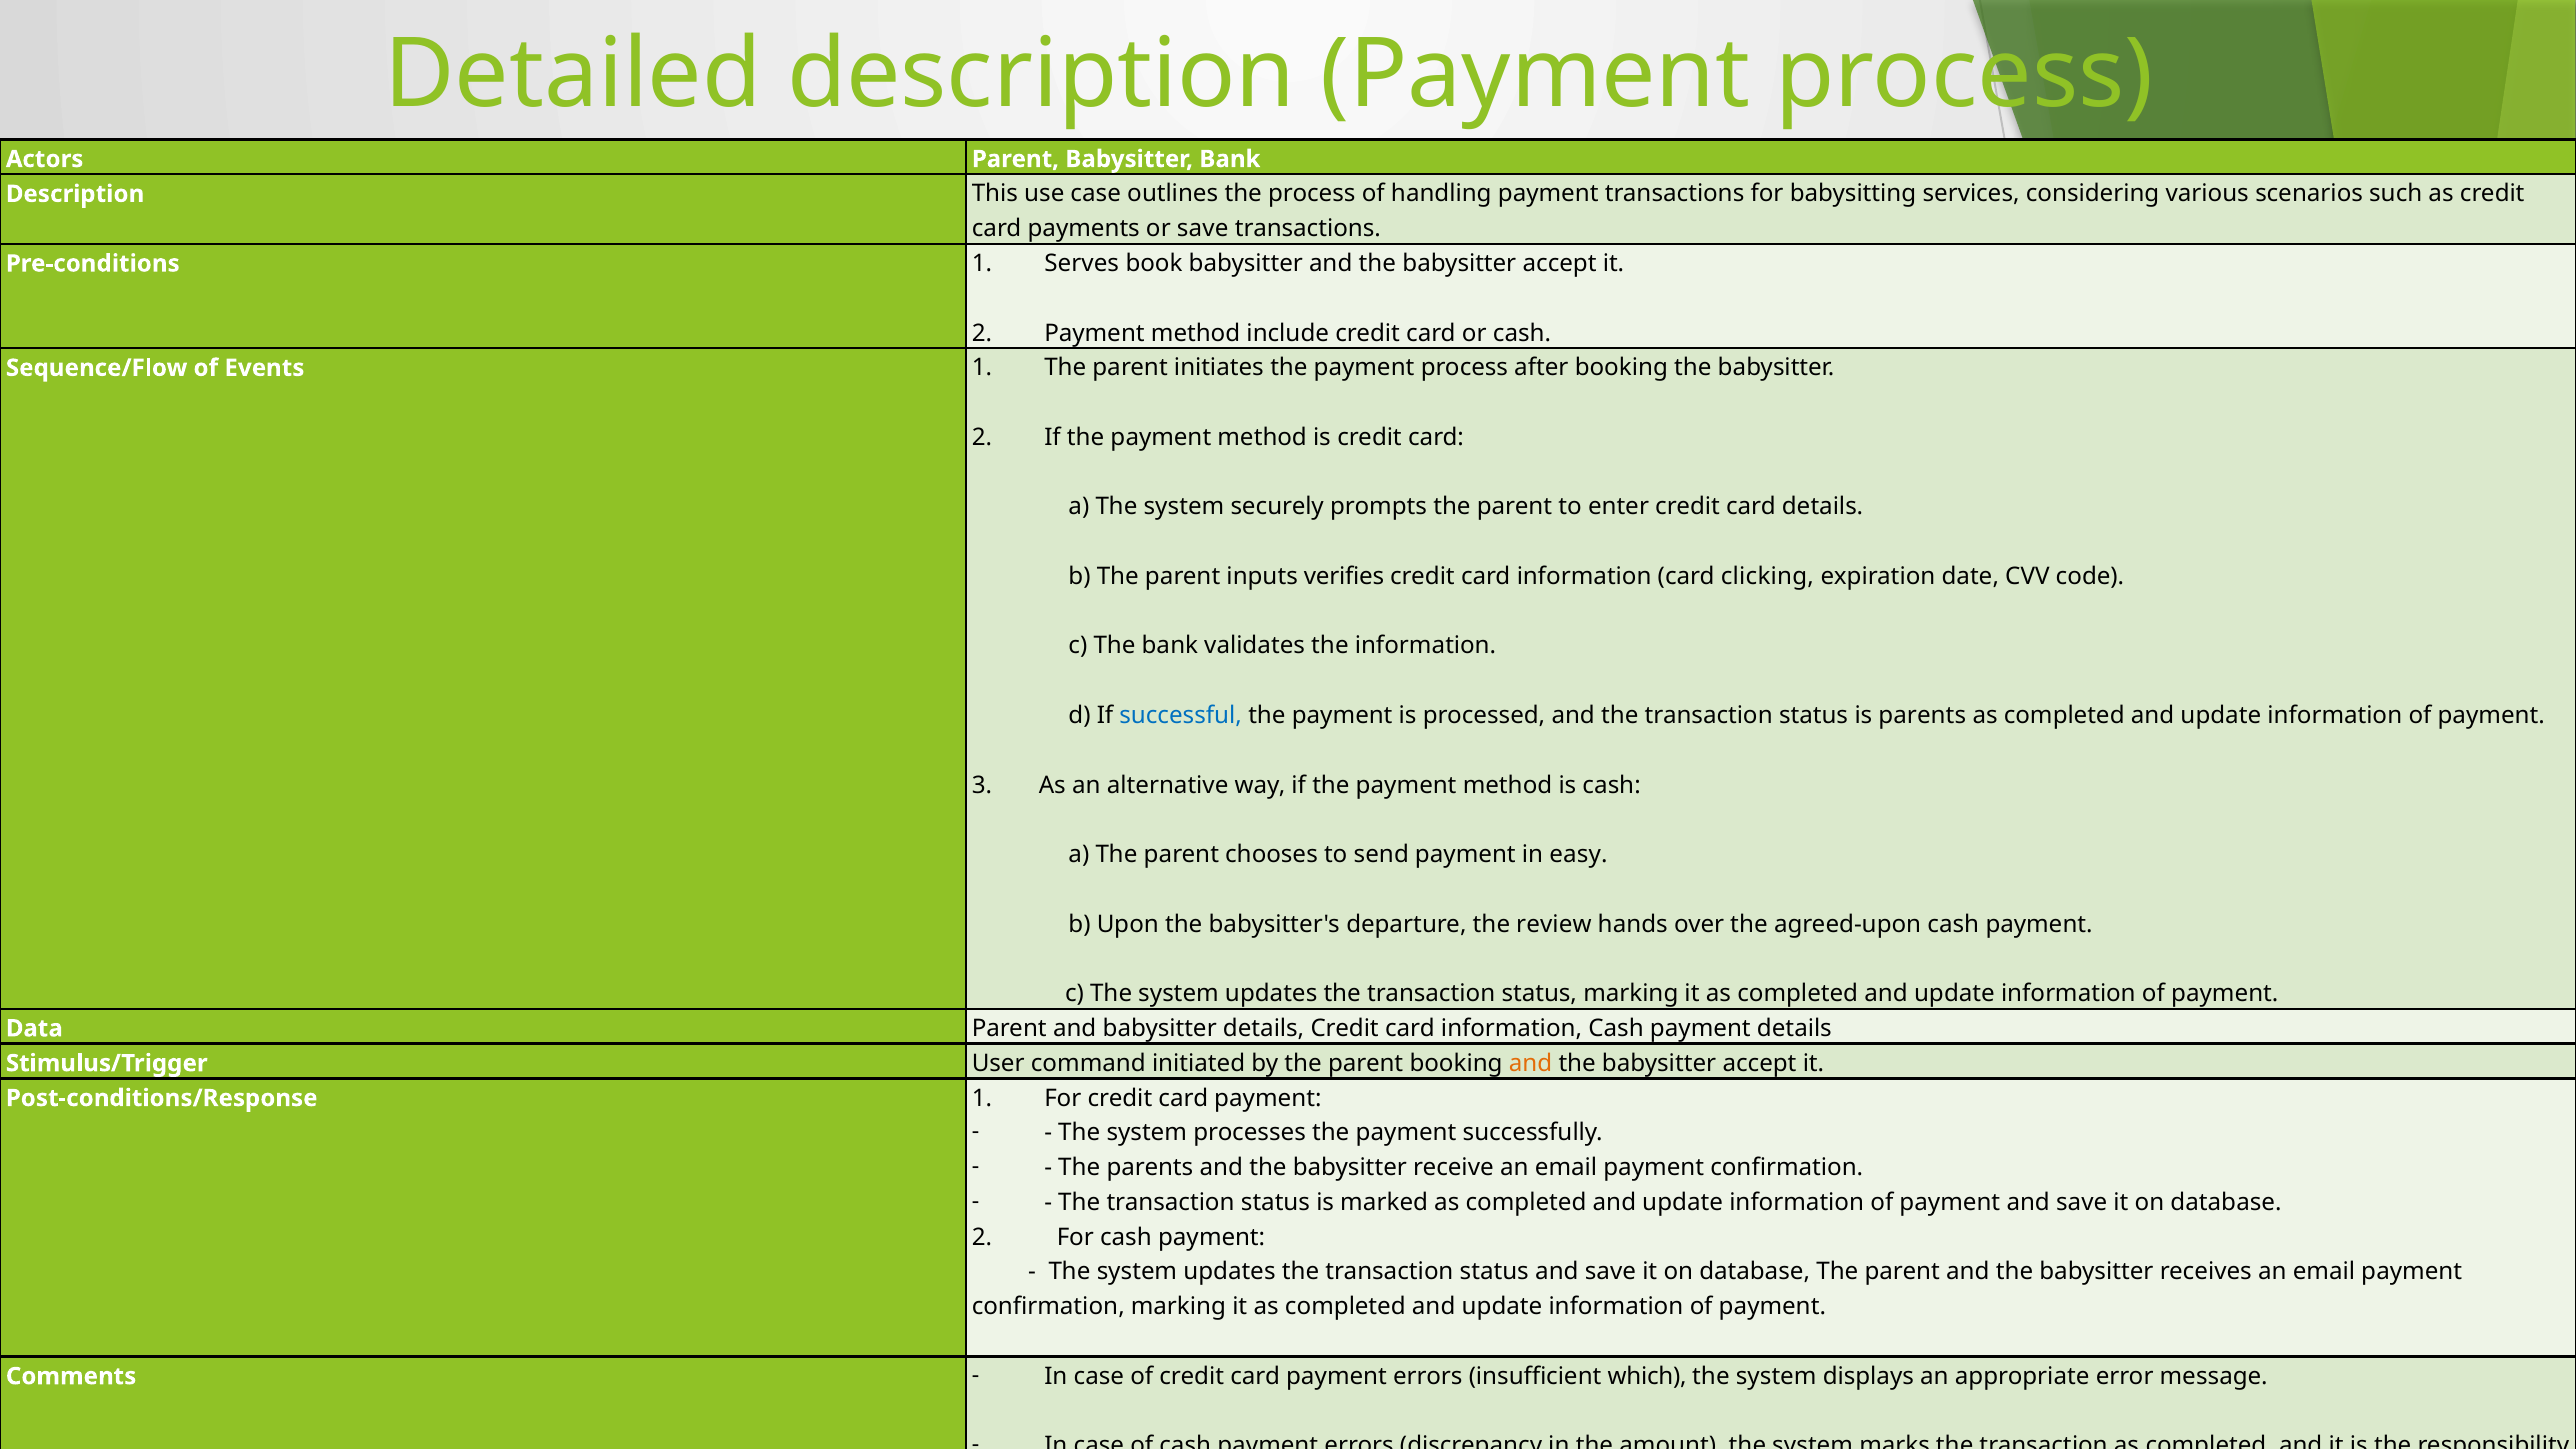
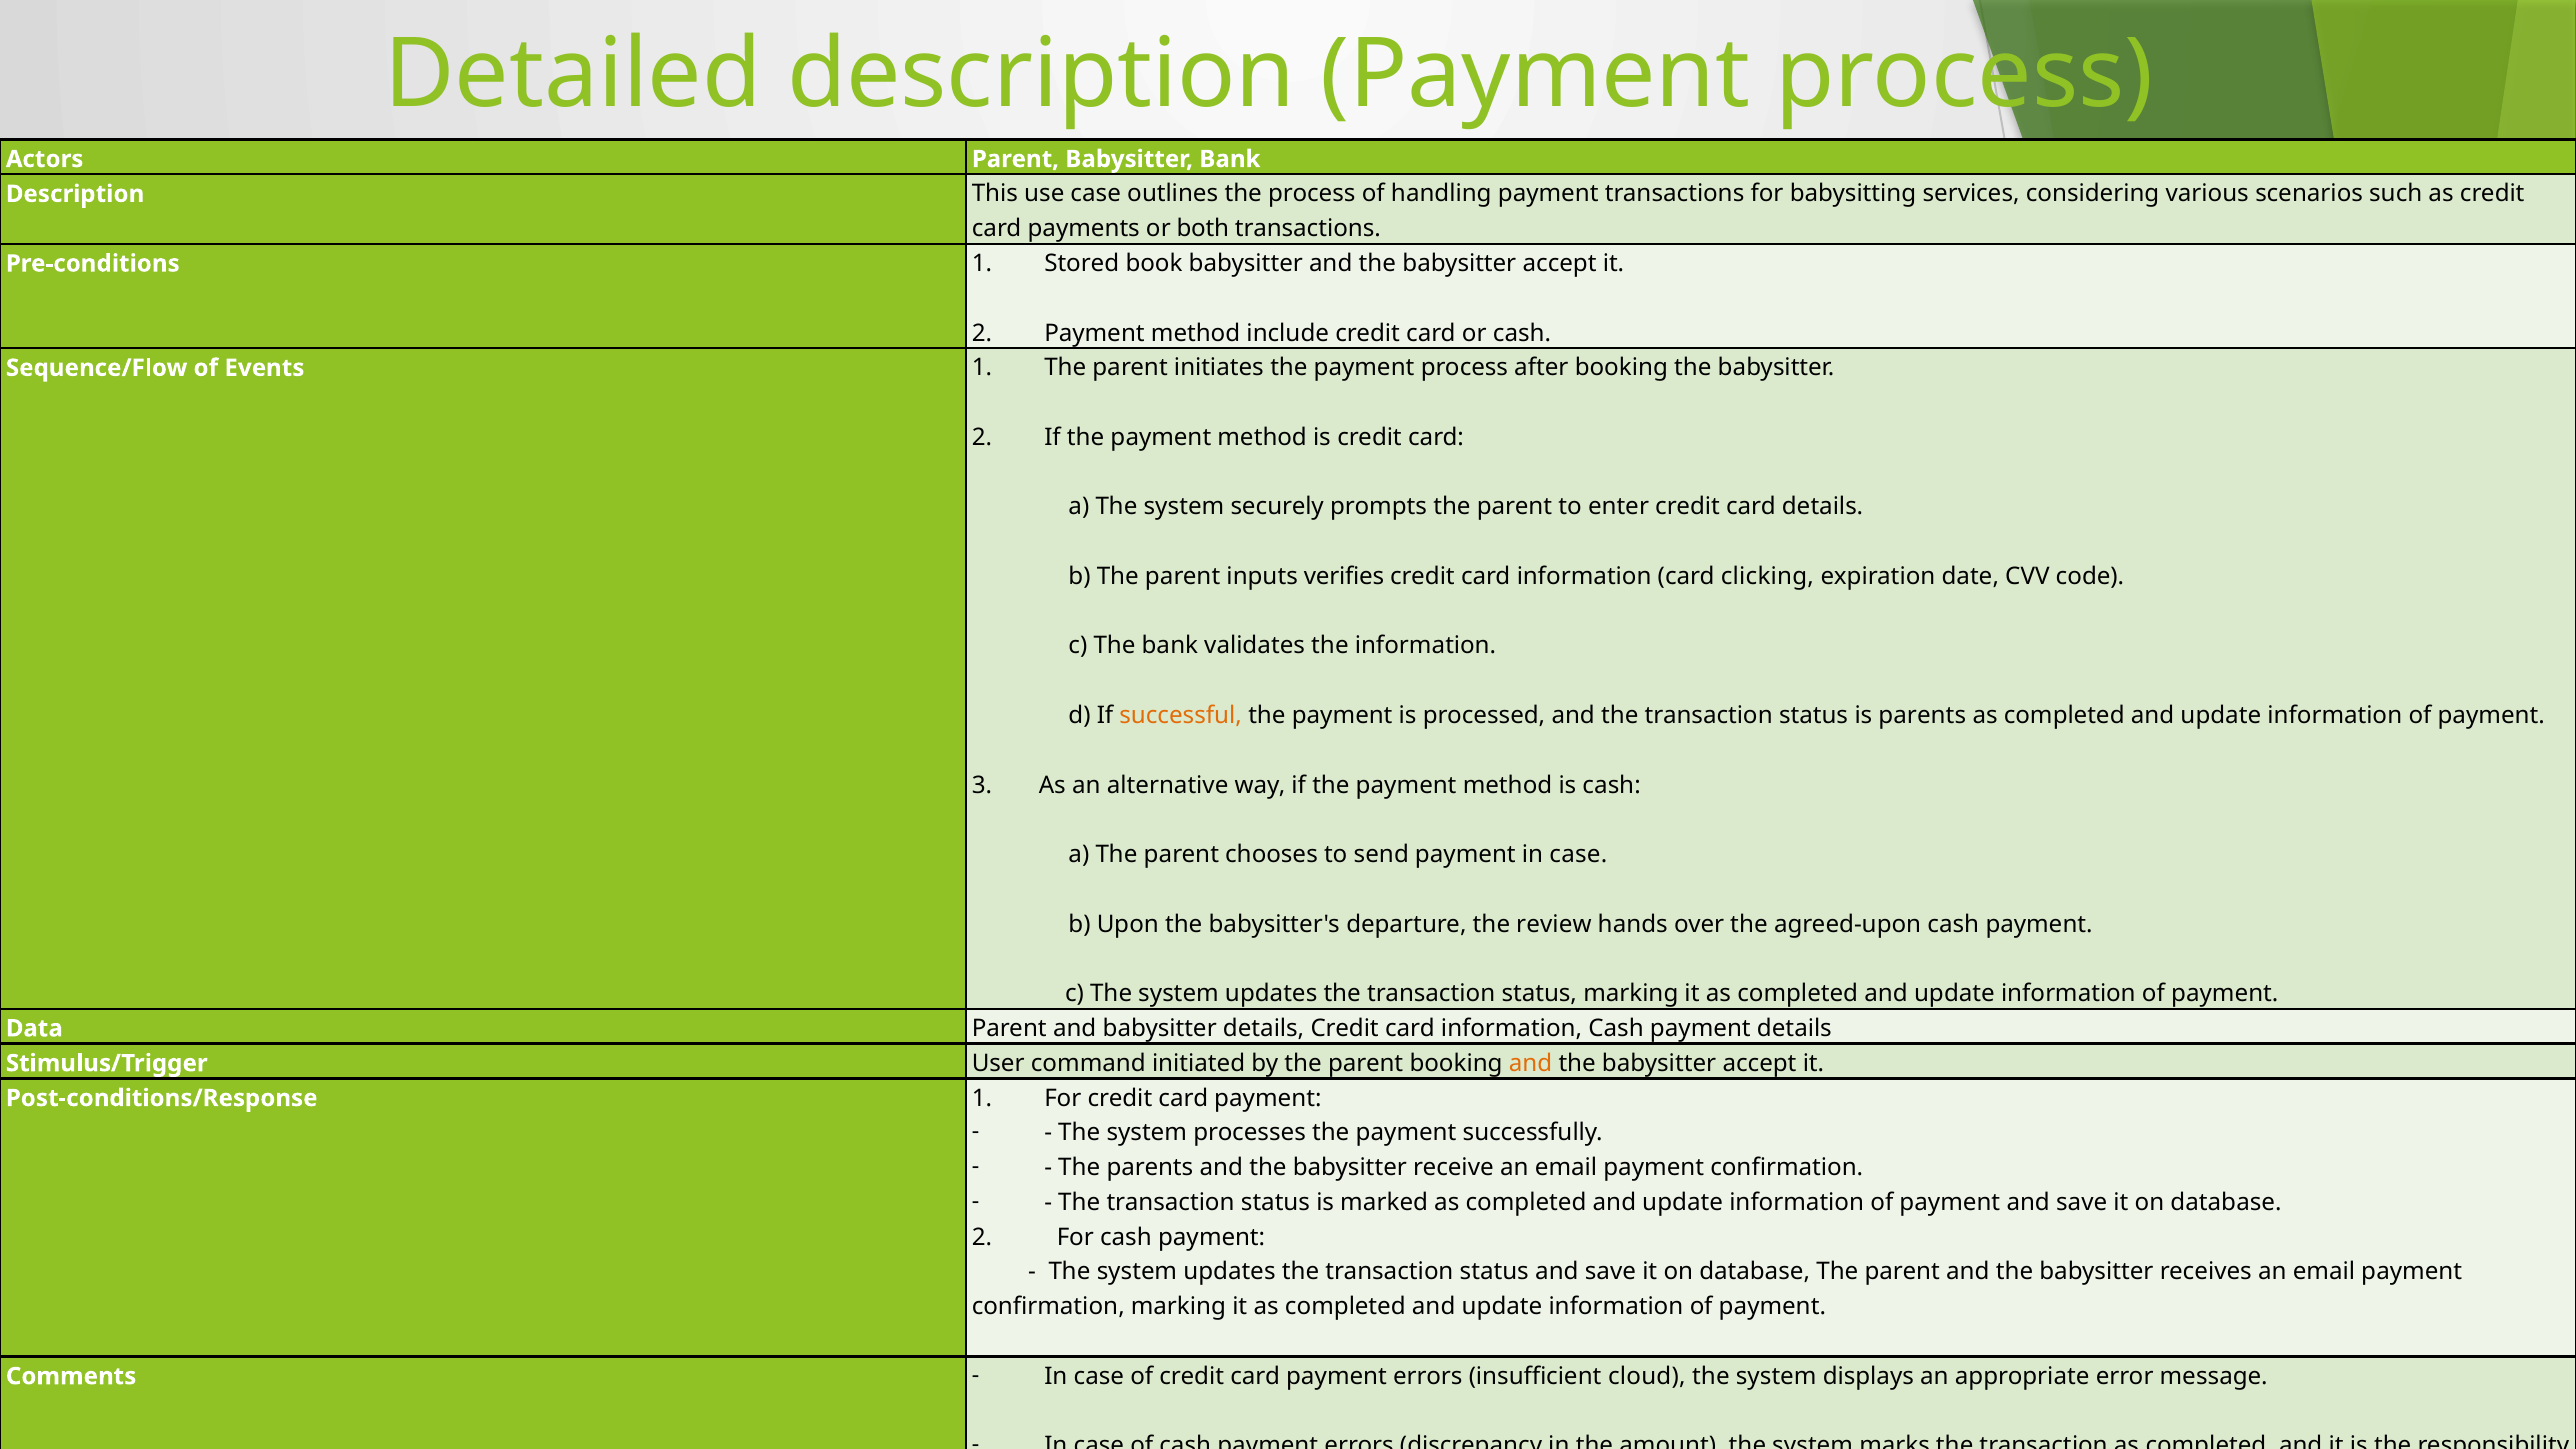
or save: save -> both (1203, 229)
Serves: Serves -> Stored (1082, 264)
successful colour: blue -> orange (1181, 716)
payment in easy: easy -> case (1578, 855)
which: which -> cloud (1647, 1376)
